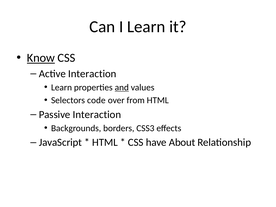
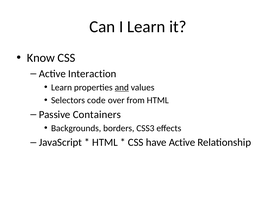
Know underline: present -> none (41, 58)
Passive Interaction: Interaction -> Containers (97, 115)
have About: About -> Active (182, 142)
